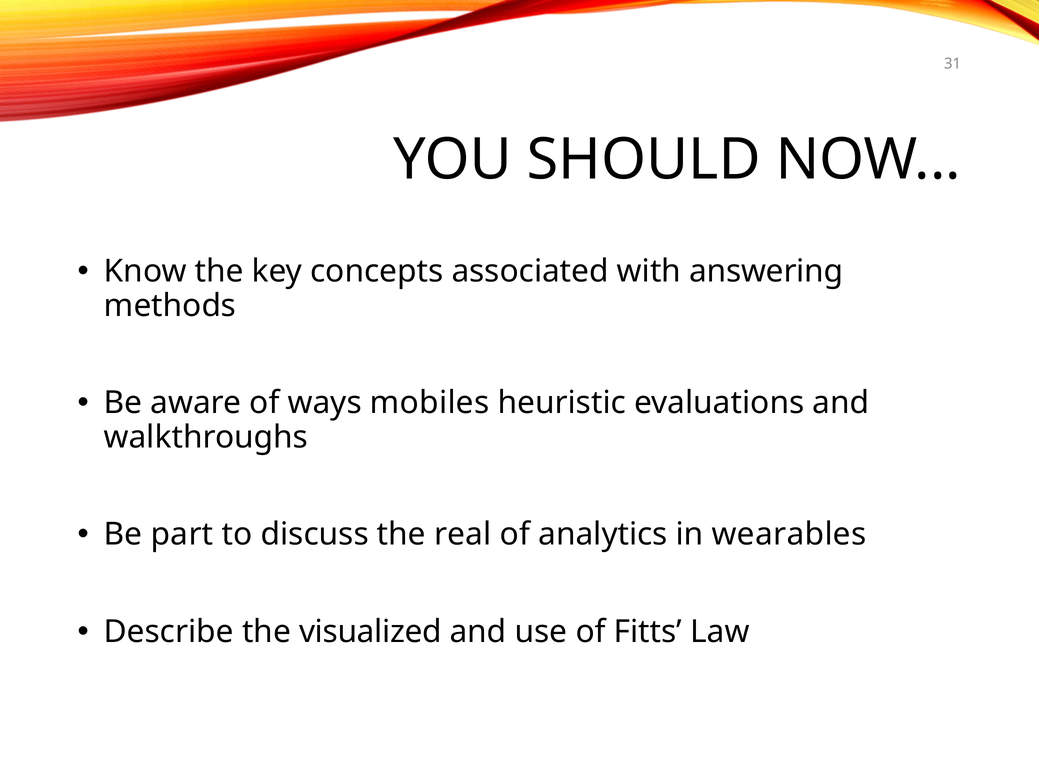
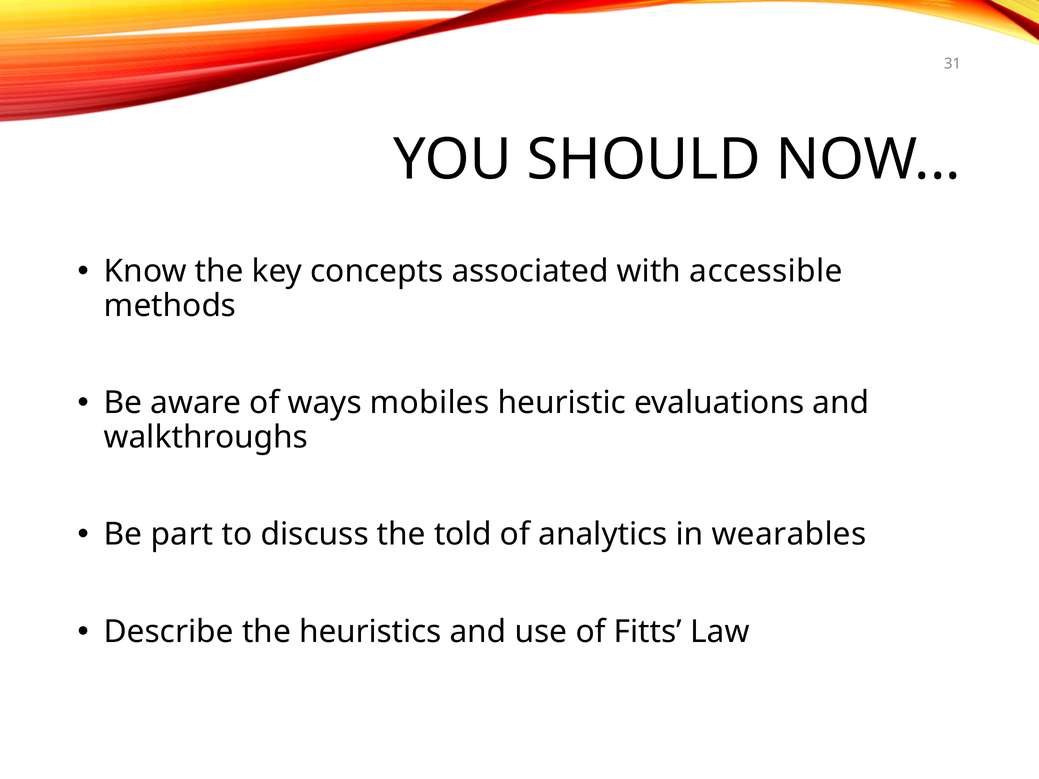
answering: answering -> accessible (766, 271)
real: real -> told (463, 535)
visualized: visualized -> heuristics (370, 632)
